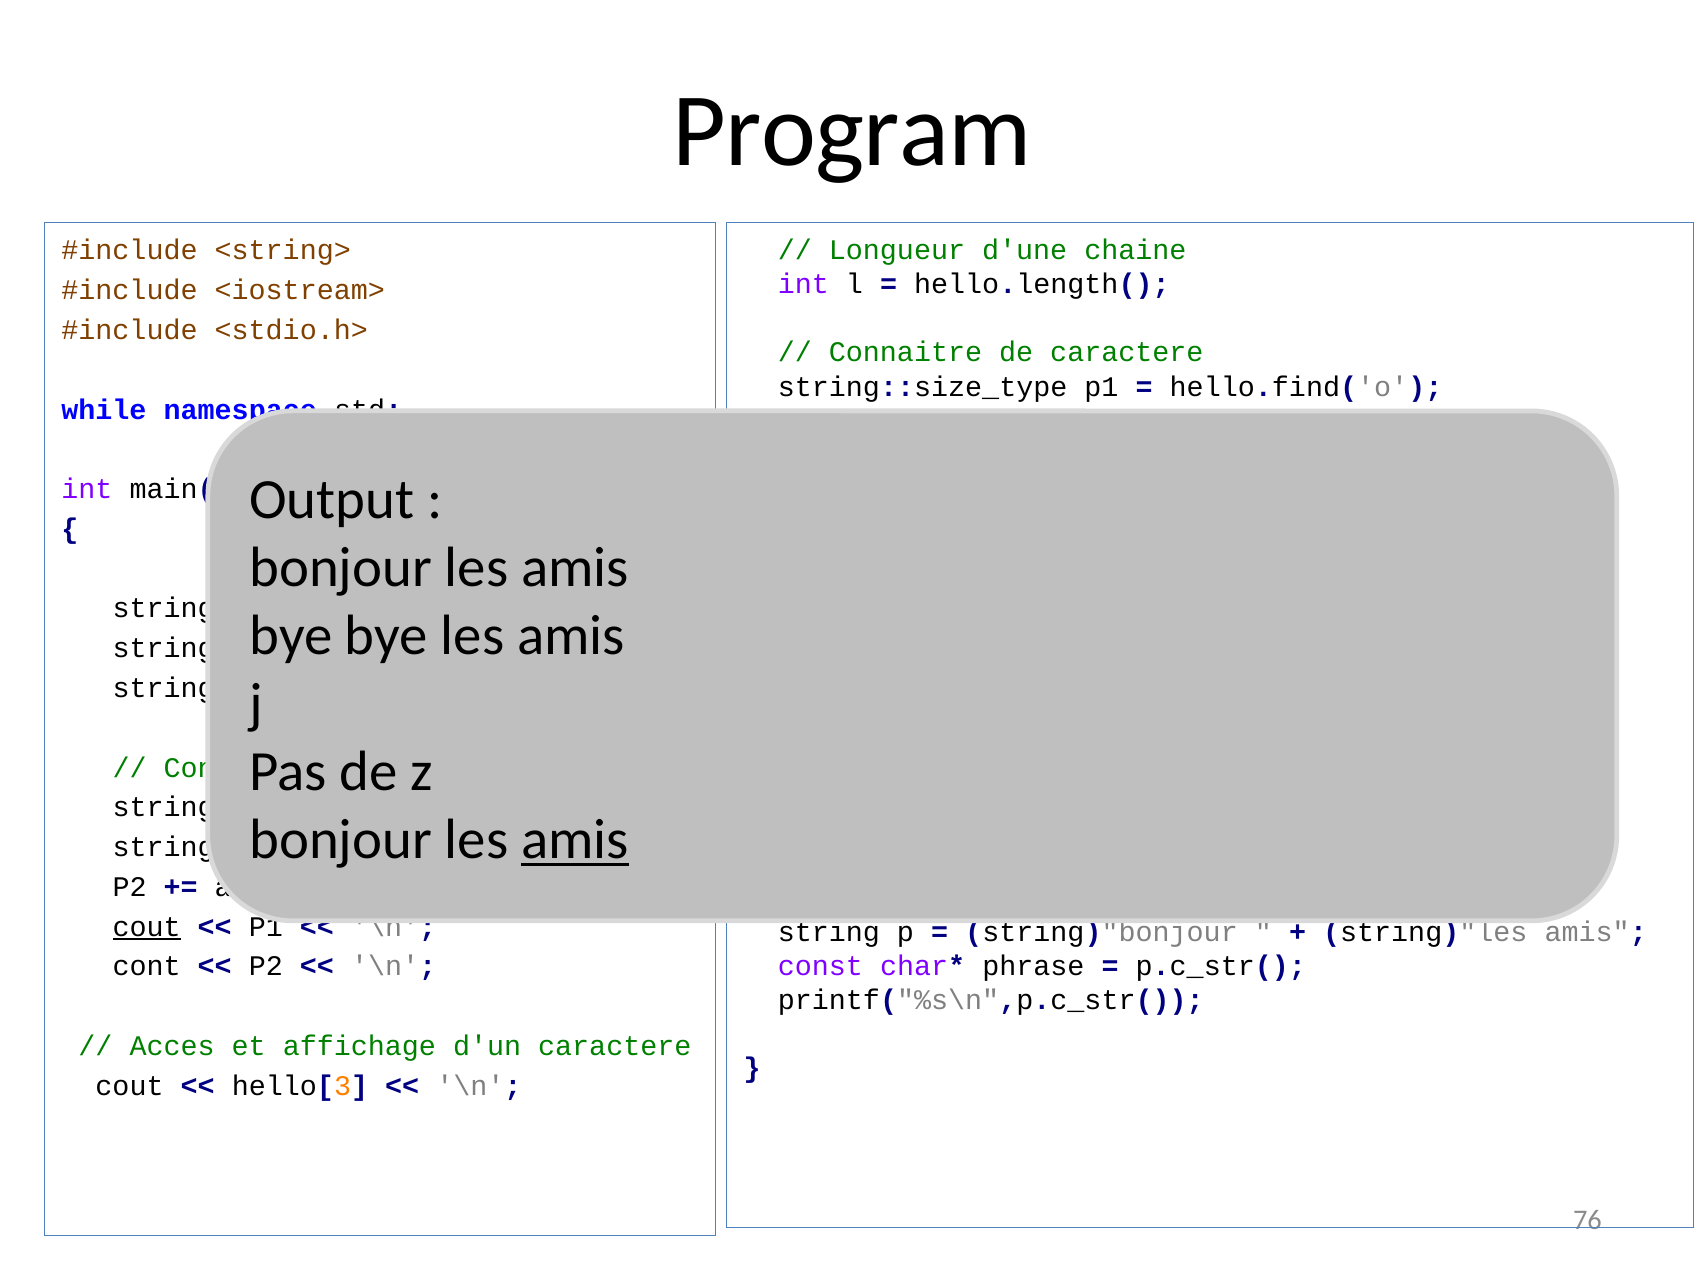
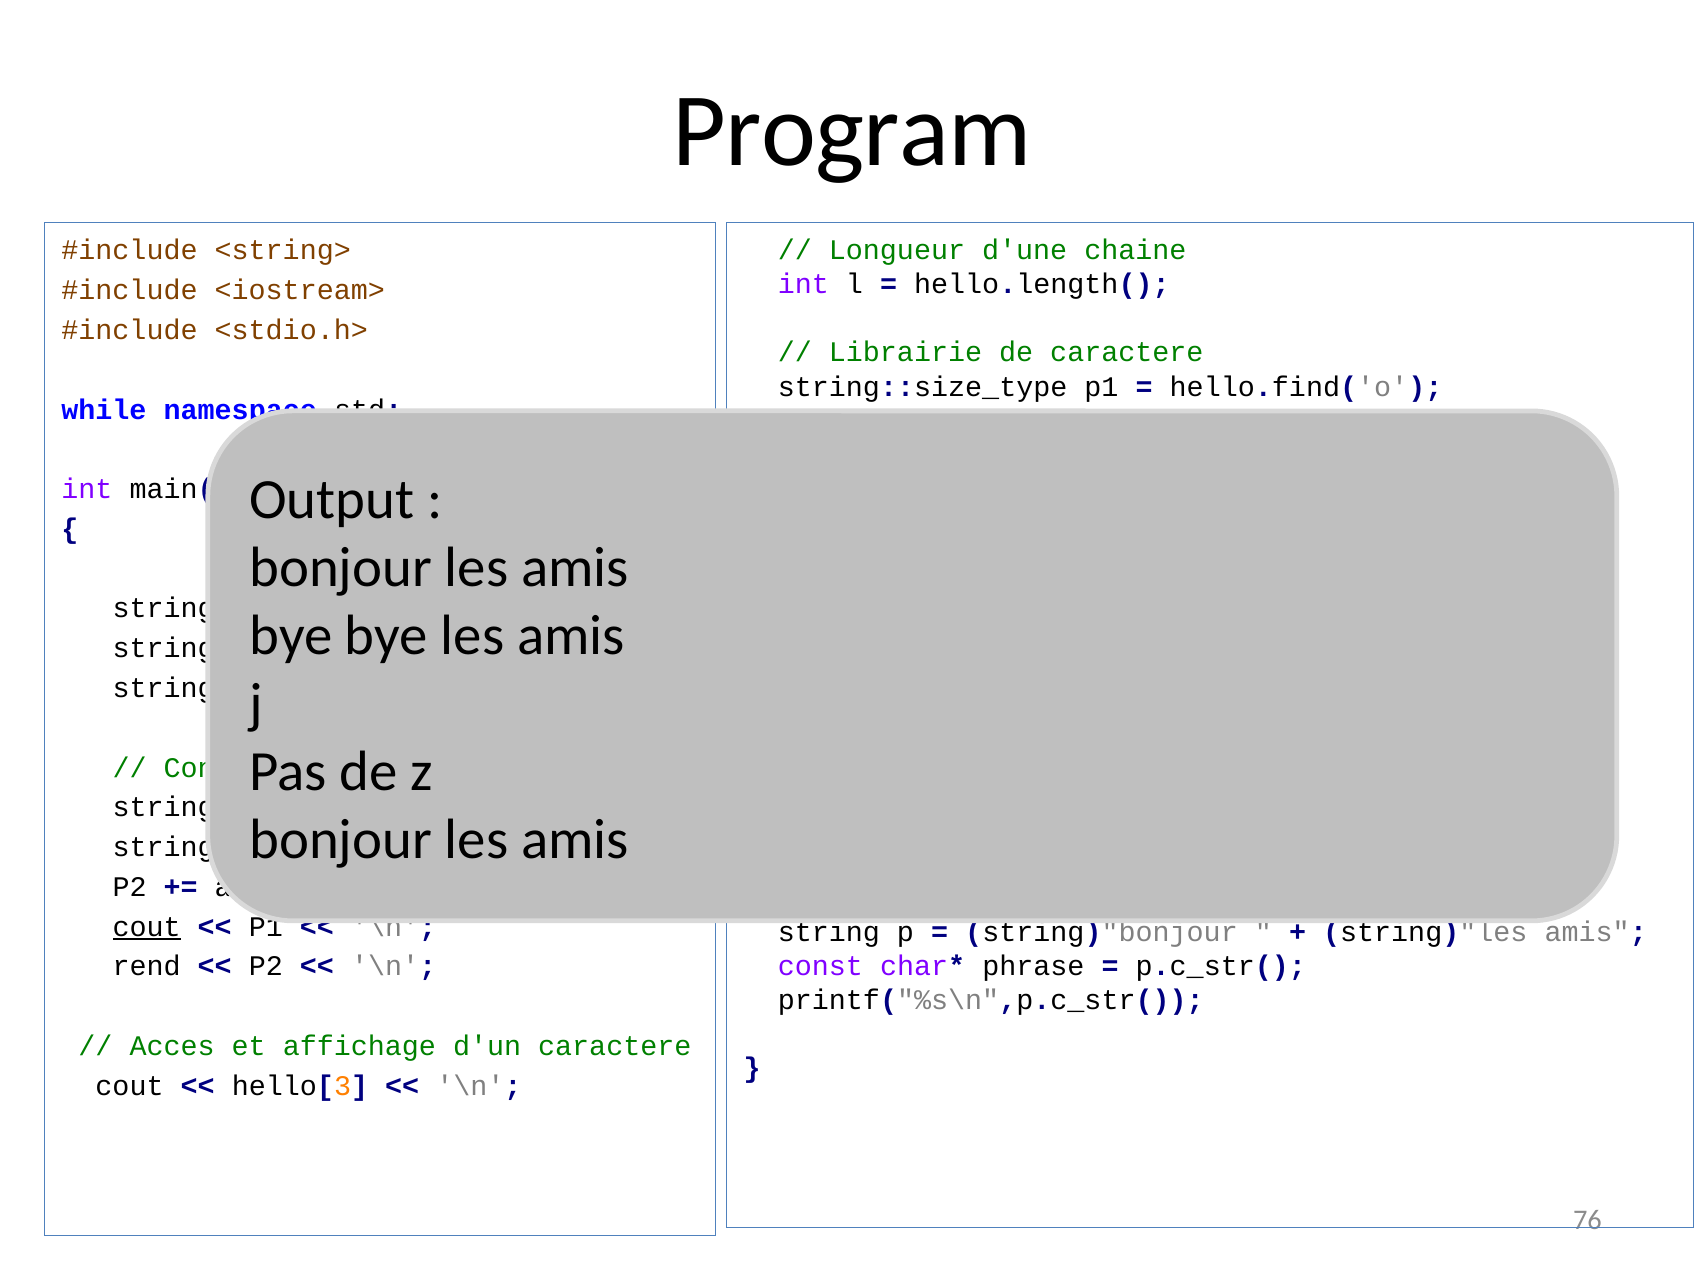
Connaitre: Connaitre -> Librairie (906, 353)
amis underline: present -> none (575, 840)
cont: cont -> rend (147, 967)
